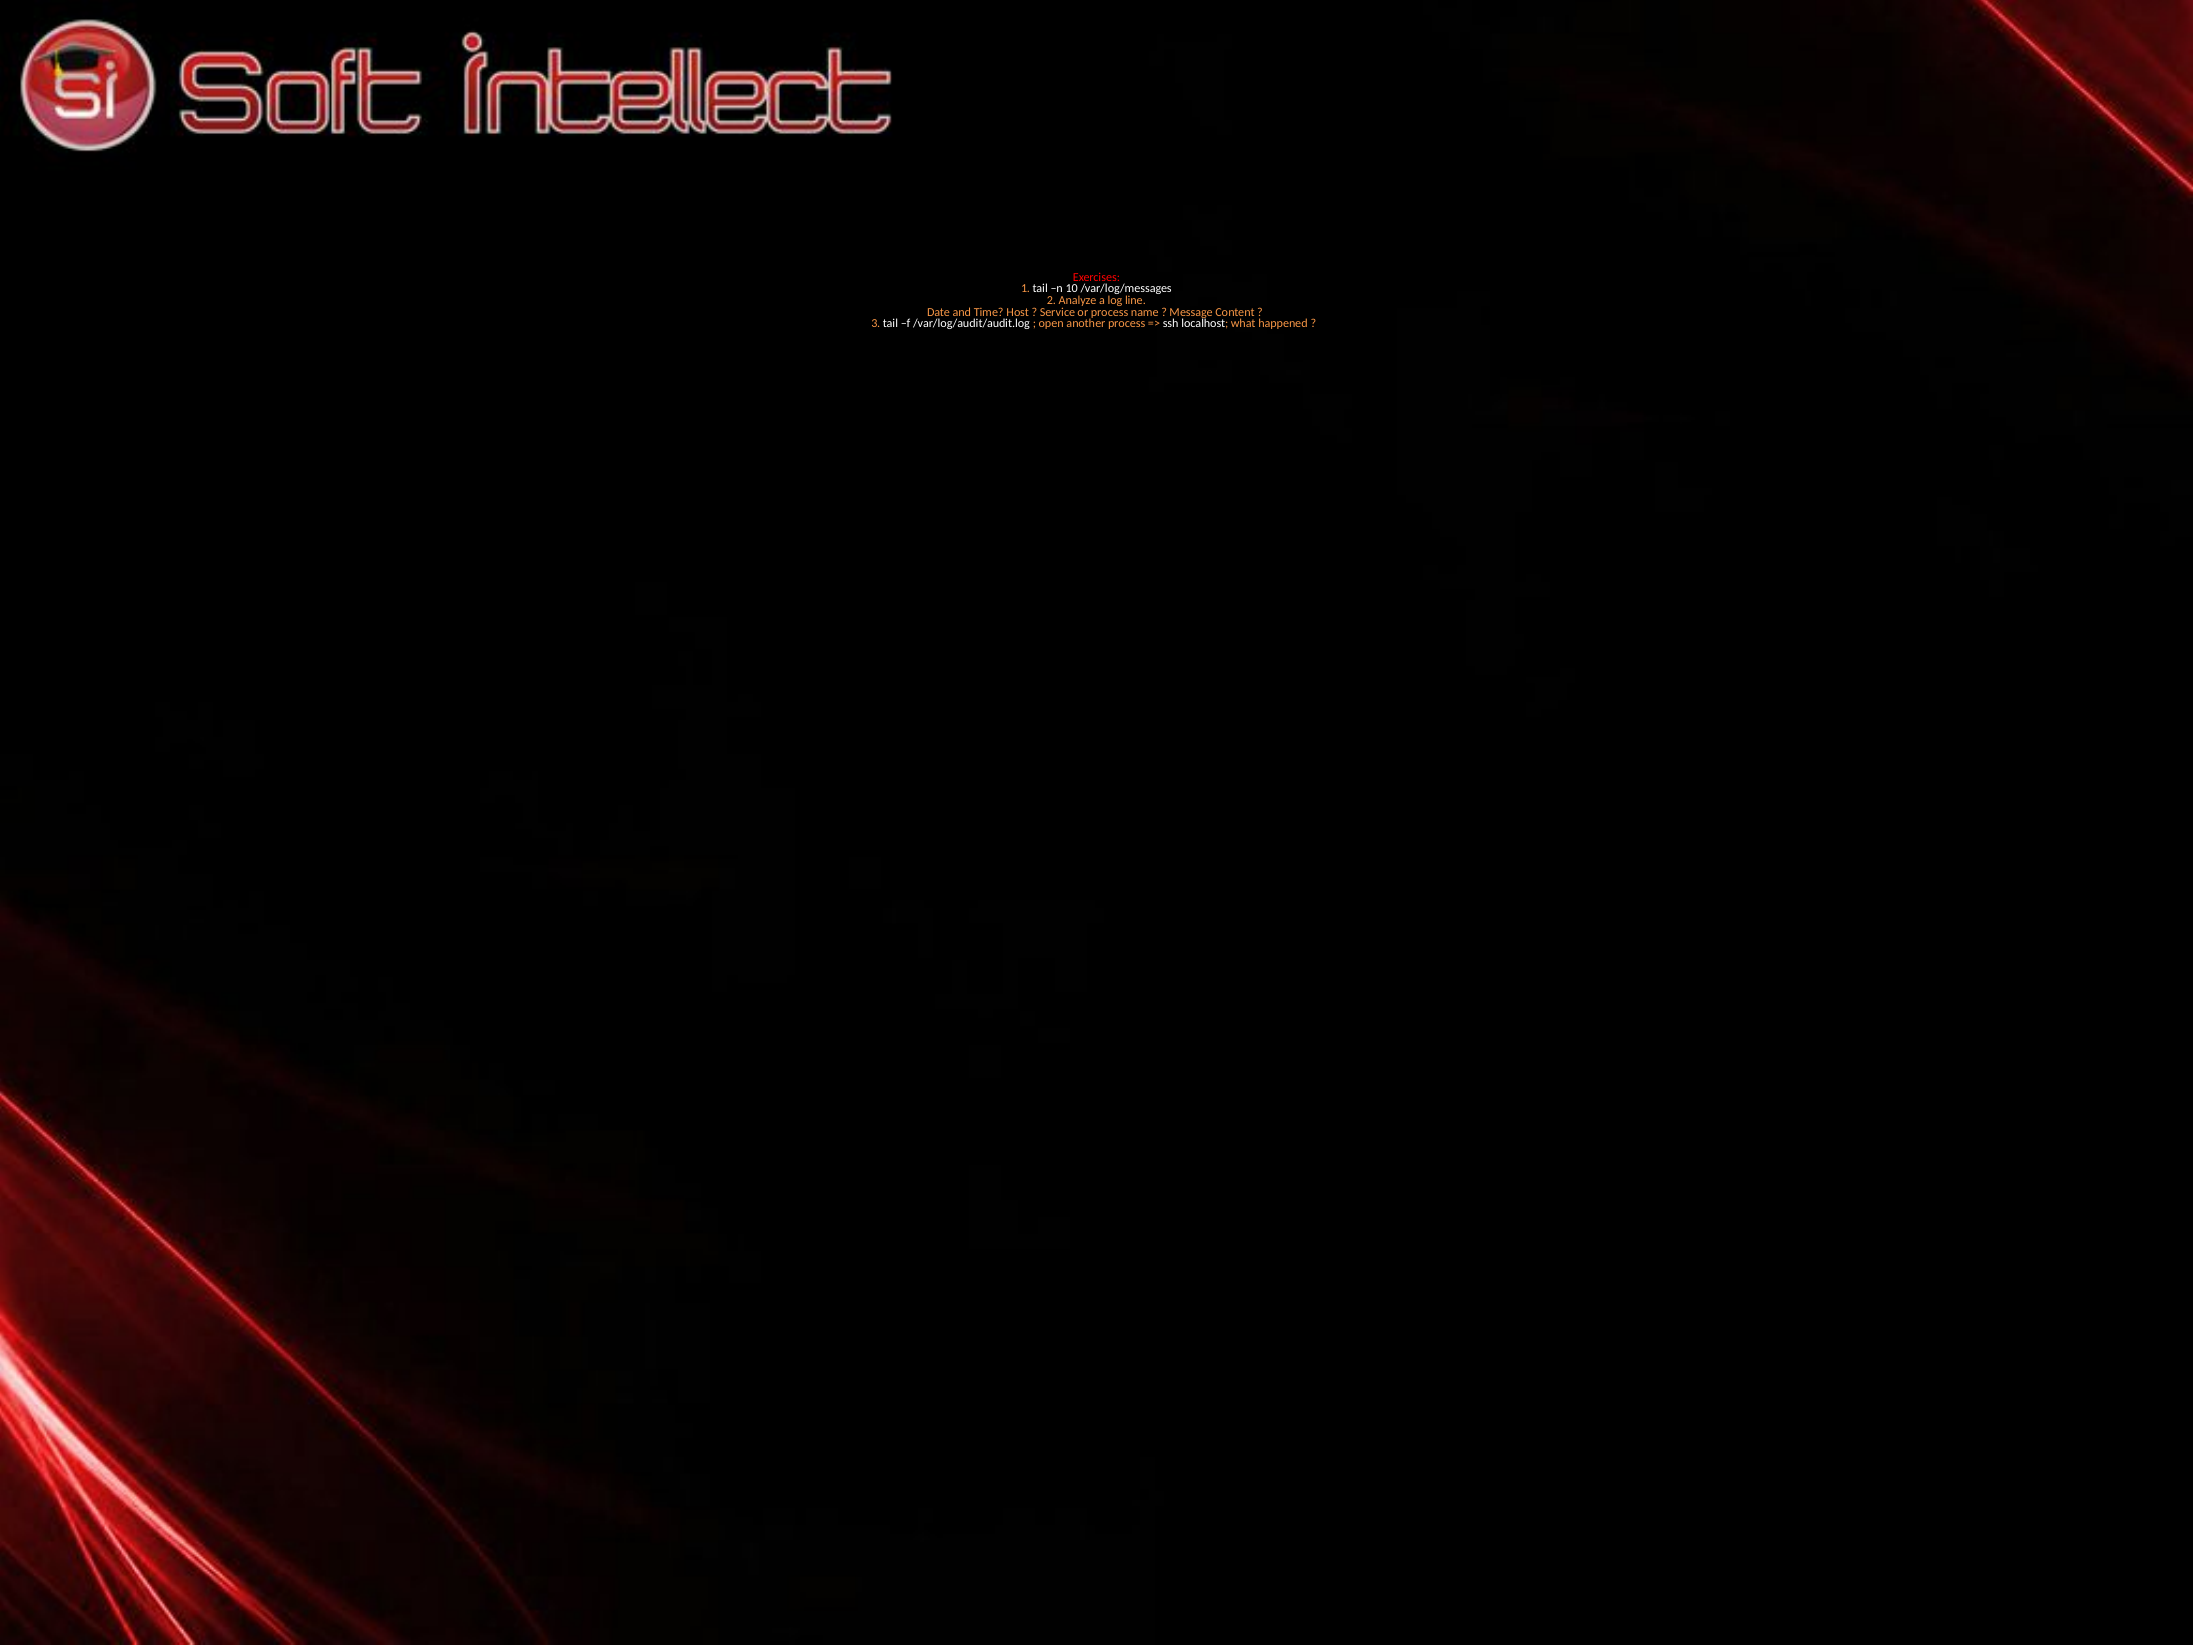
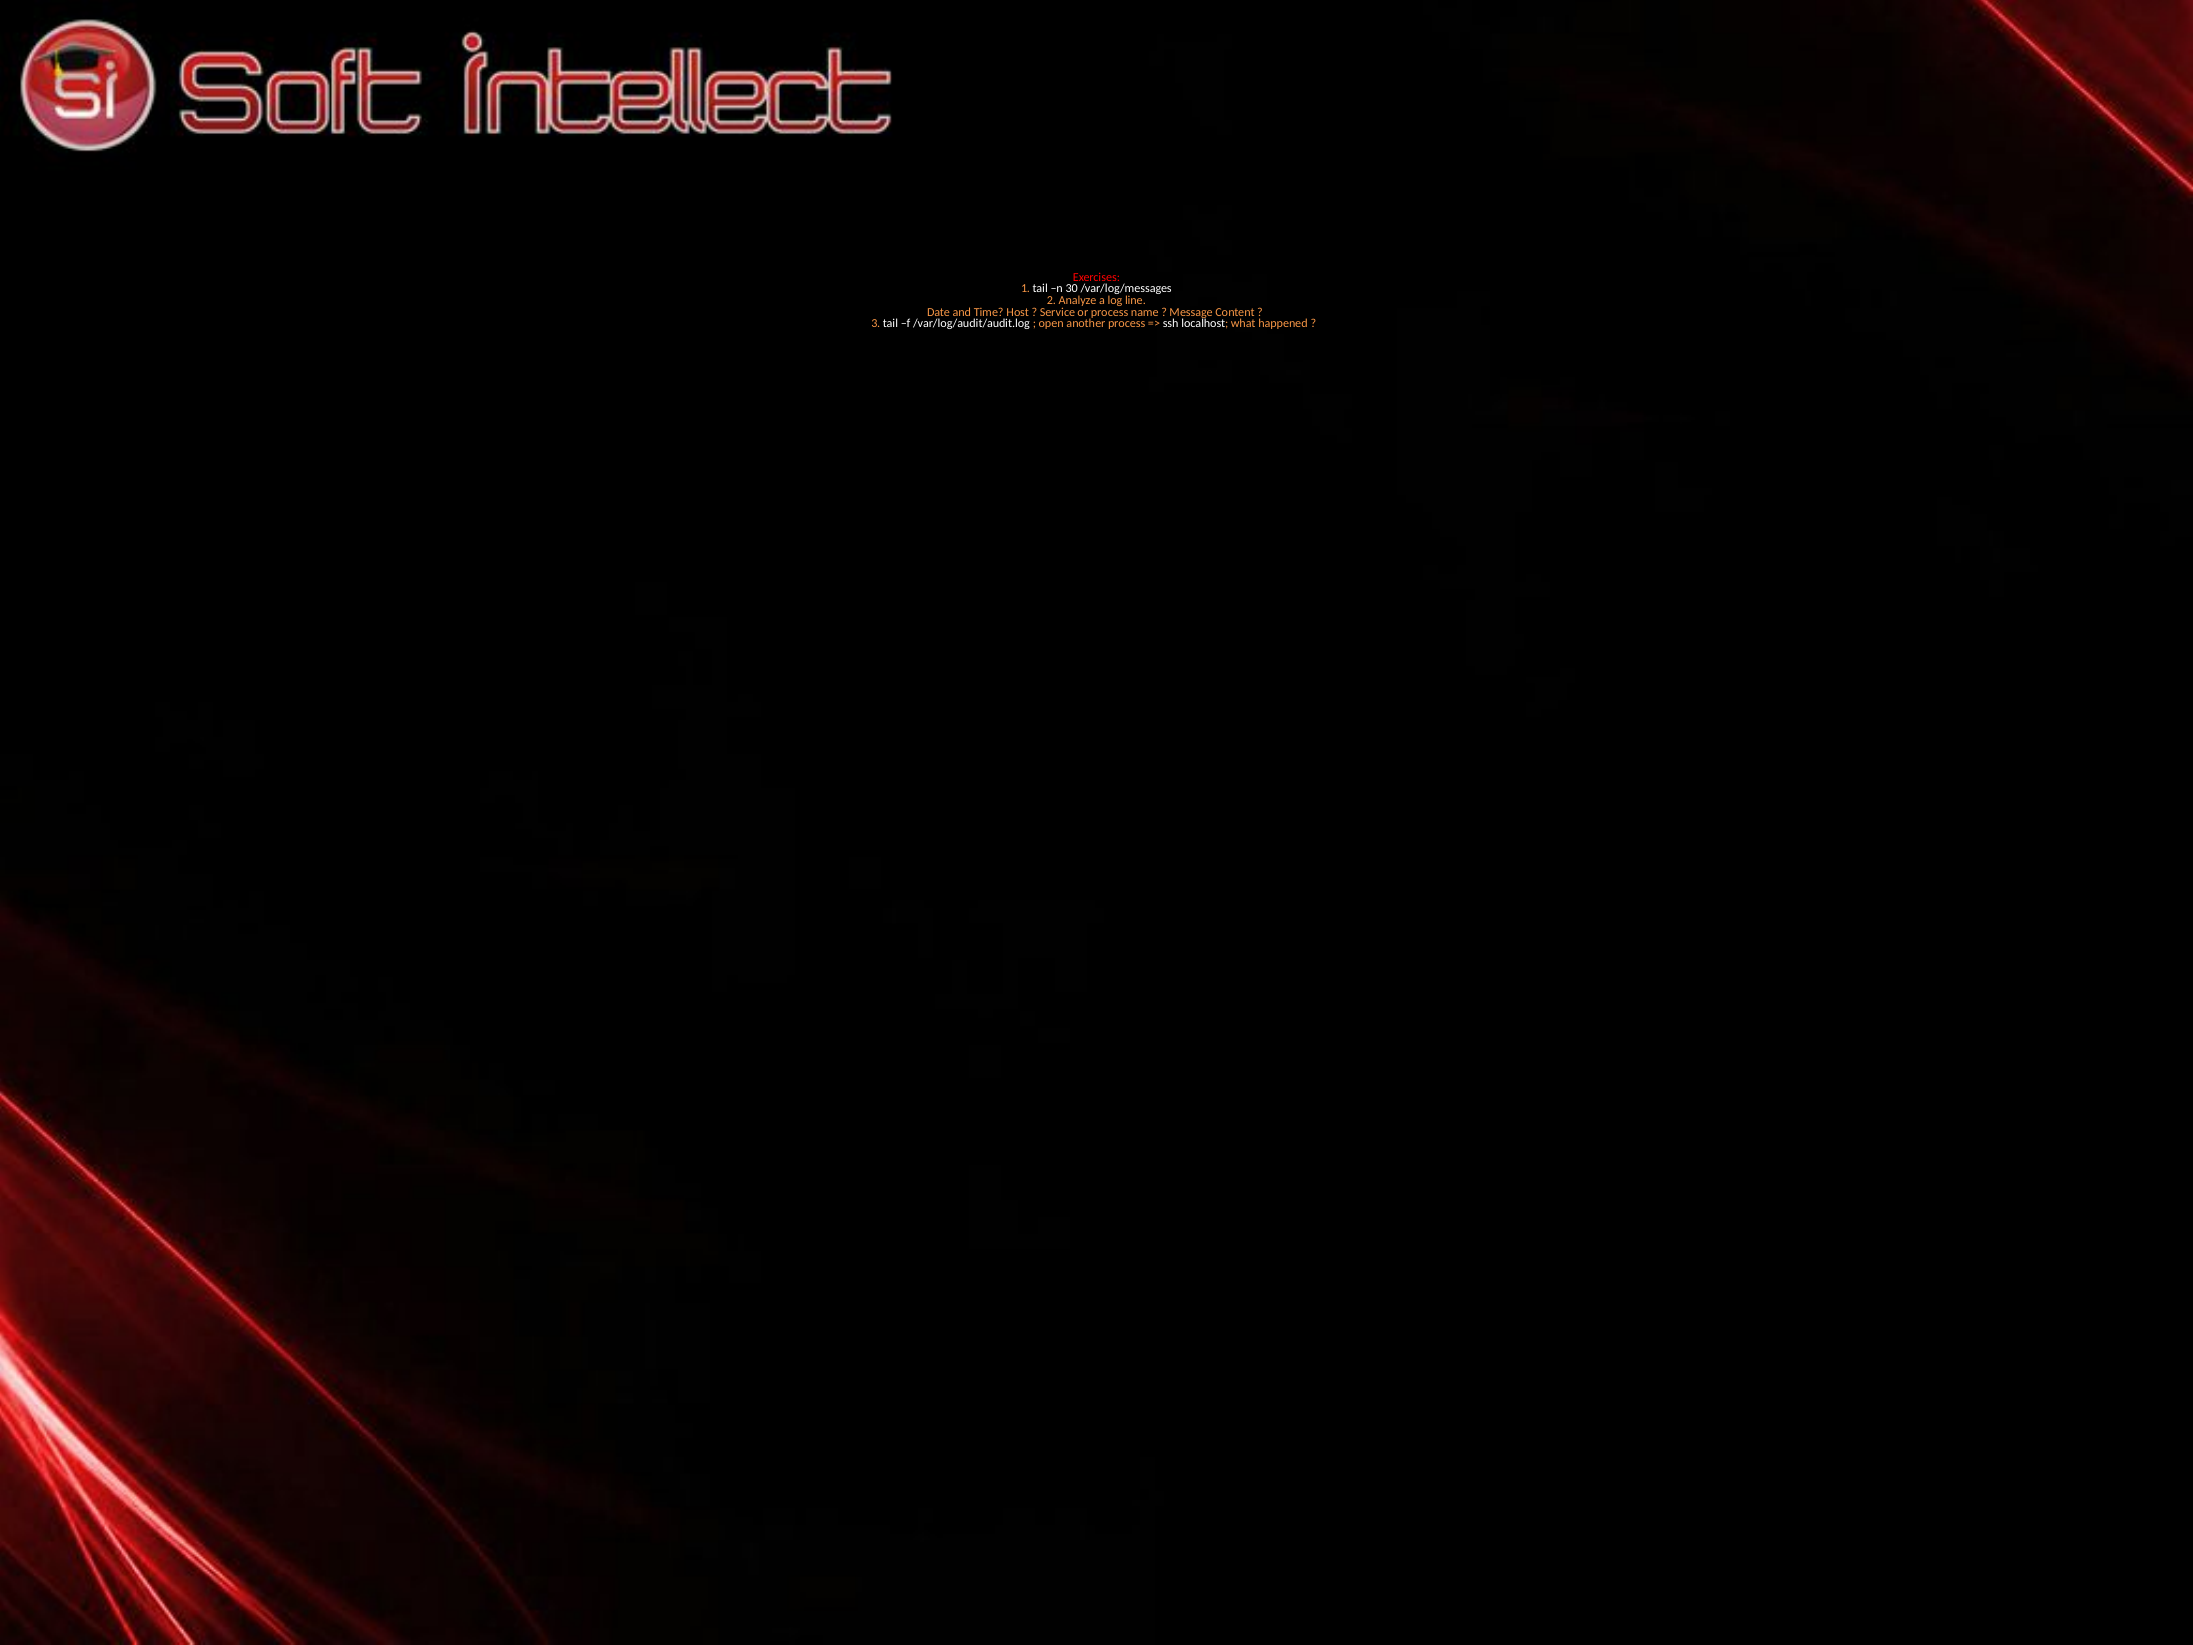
10: 10 -> 30 (1072, 289)
